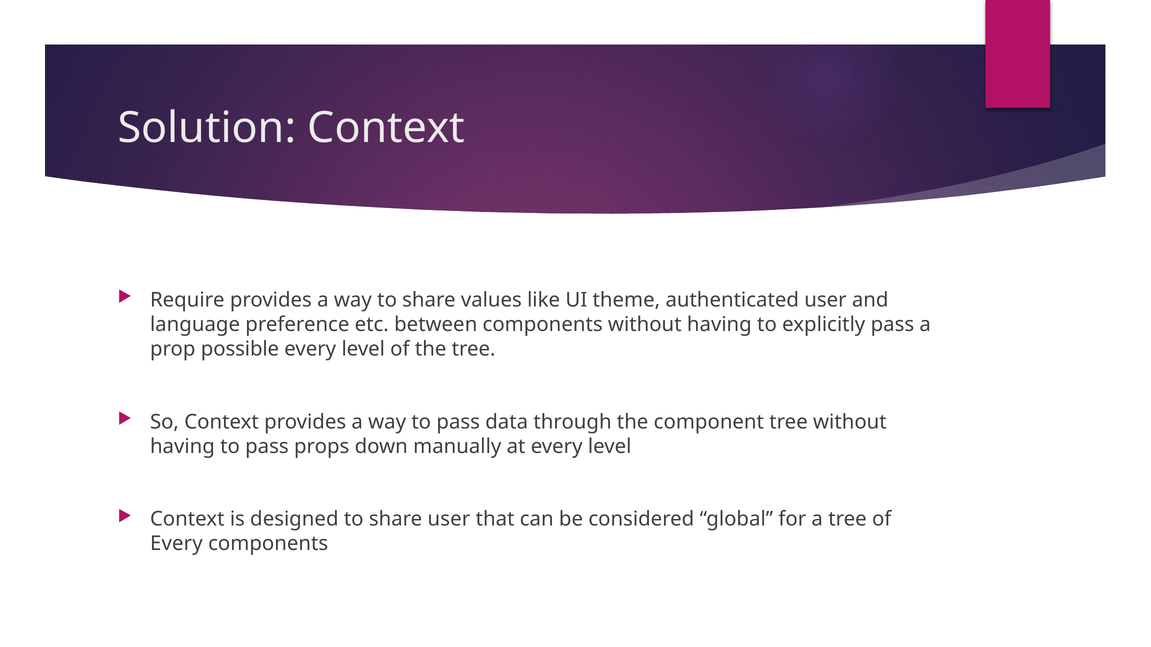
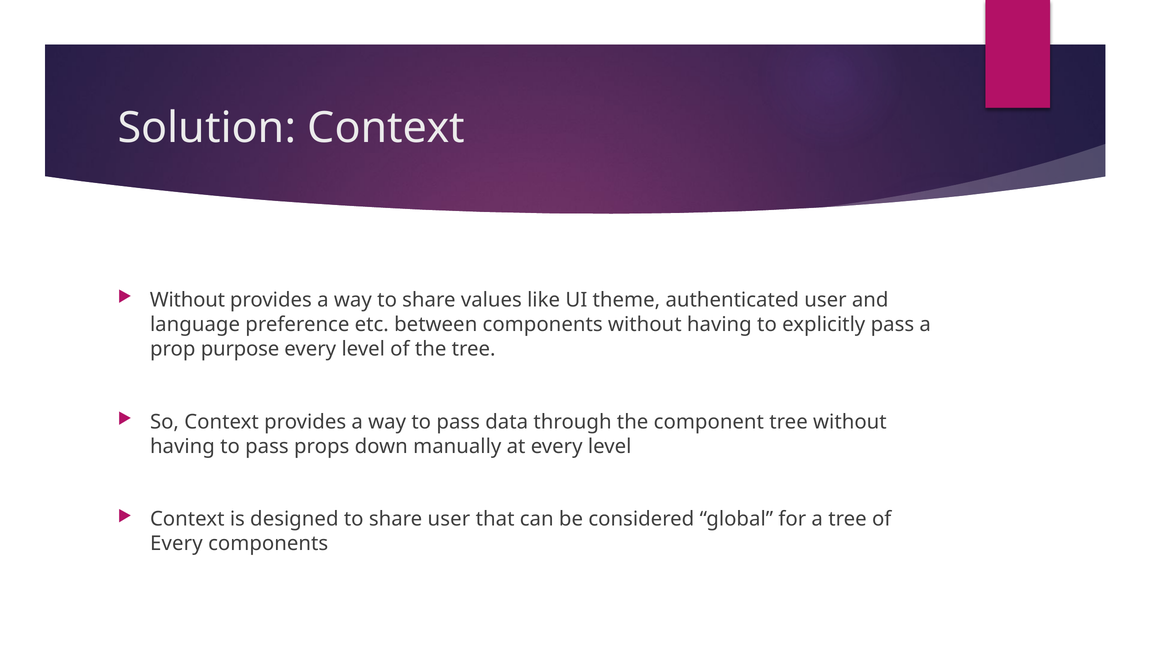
Require: Require -> Without (187, 300)
possible: possible -> purpose (240, 349)
